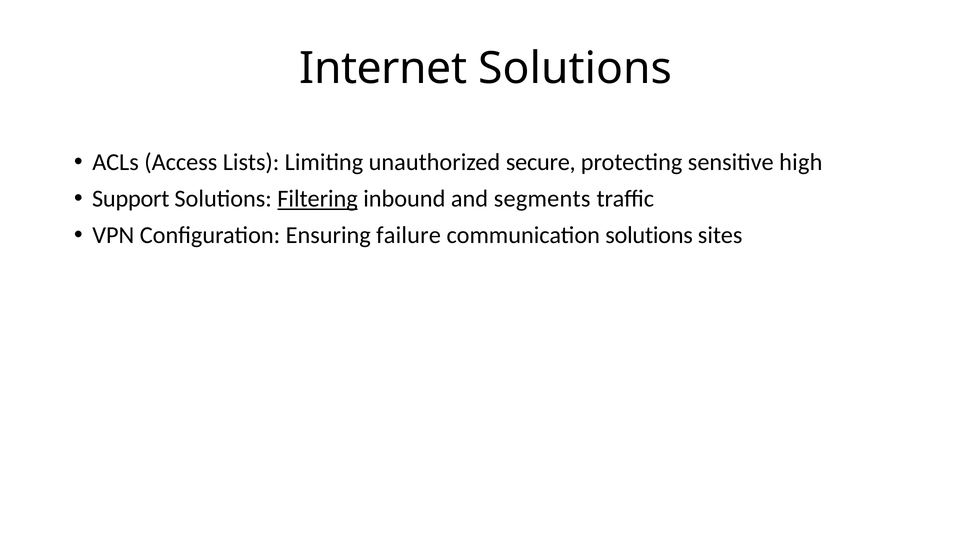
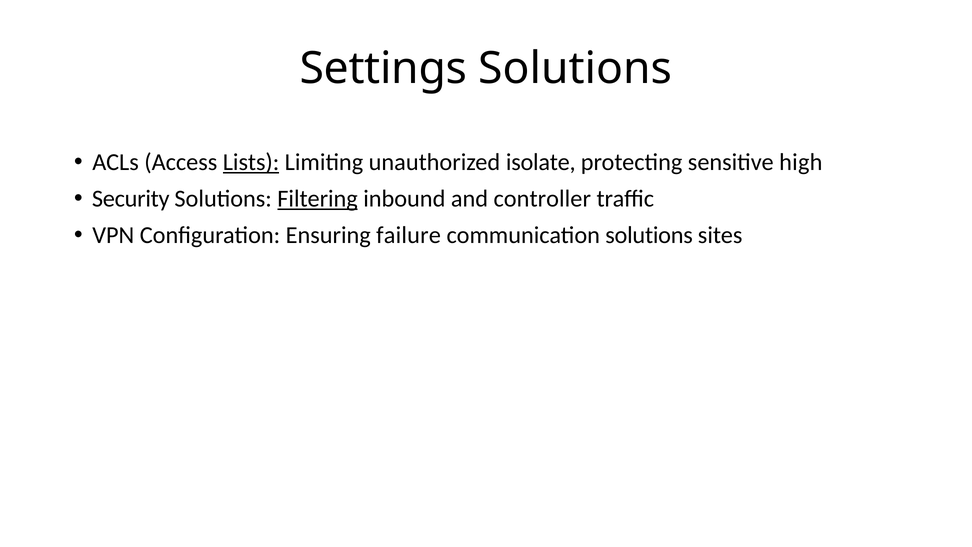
Internet: Internet -> Settings (383, 68)
Lists underline: none -> present (251, 162)
secure: secure -> isolate (541, 162)
Support: Support -> Security (131, 199)
segments: segments -> controller (542, 199)
